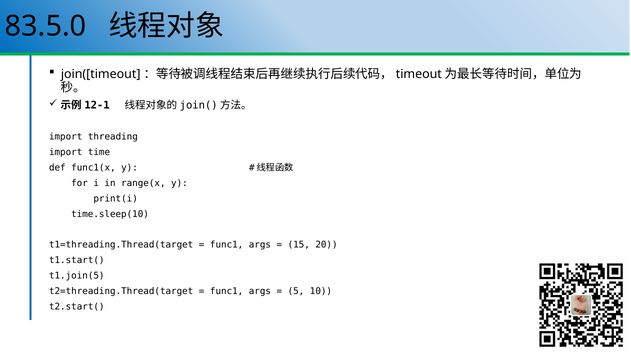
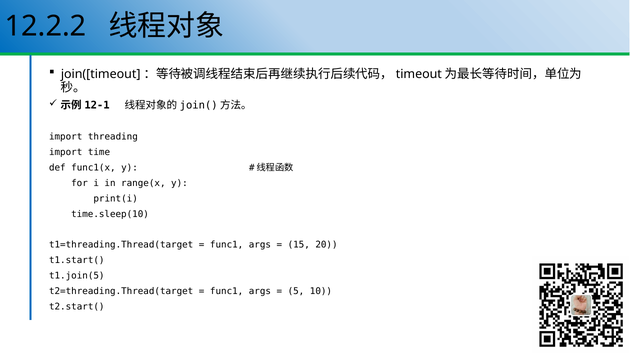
83.5.0: 83.5.0 -> 12.2.2 (46, 26)
